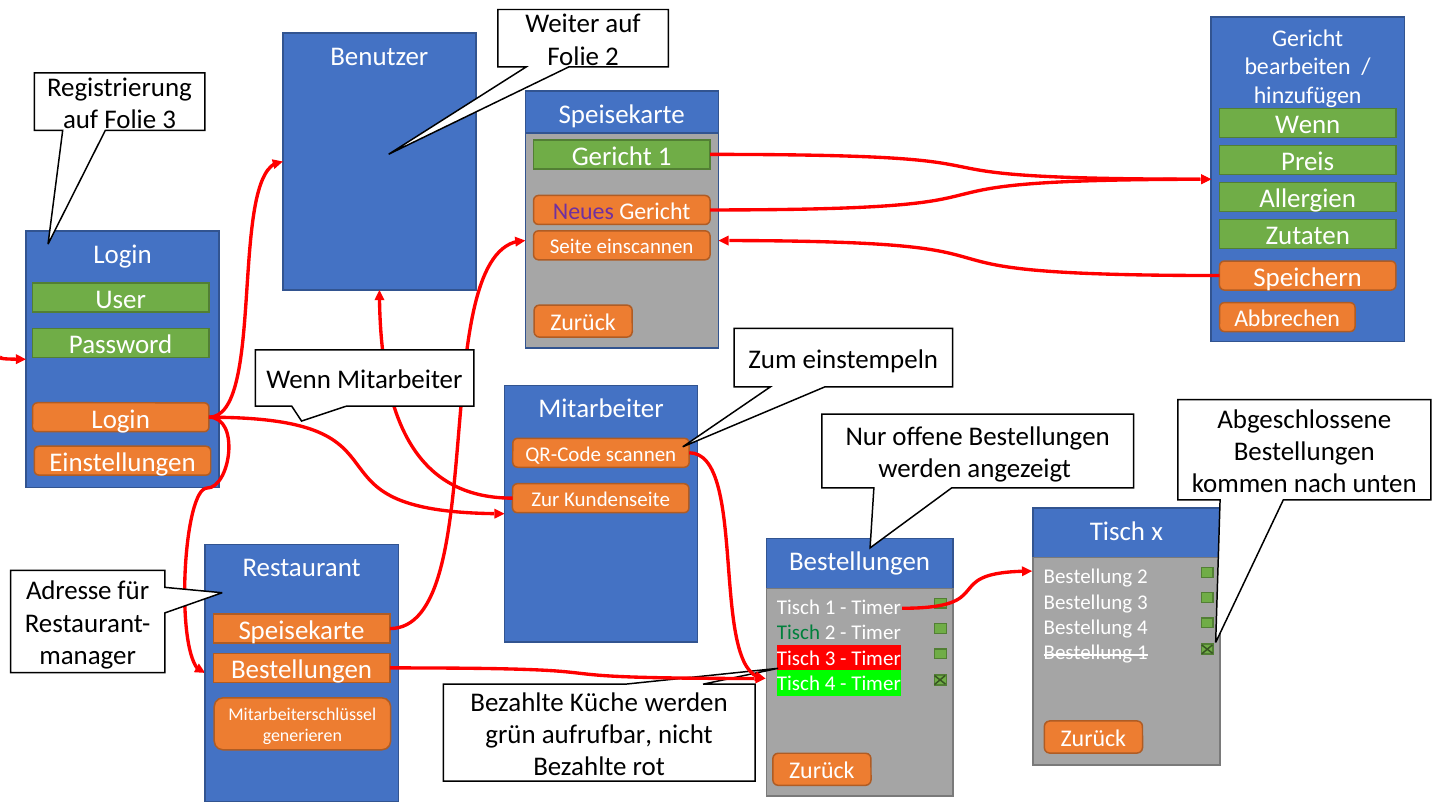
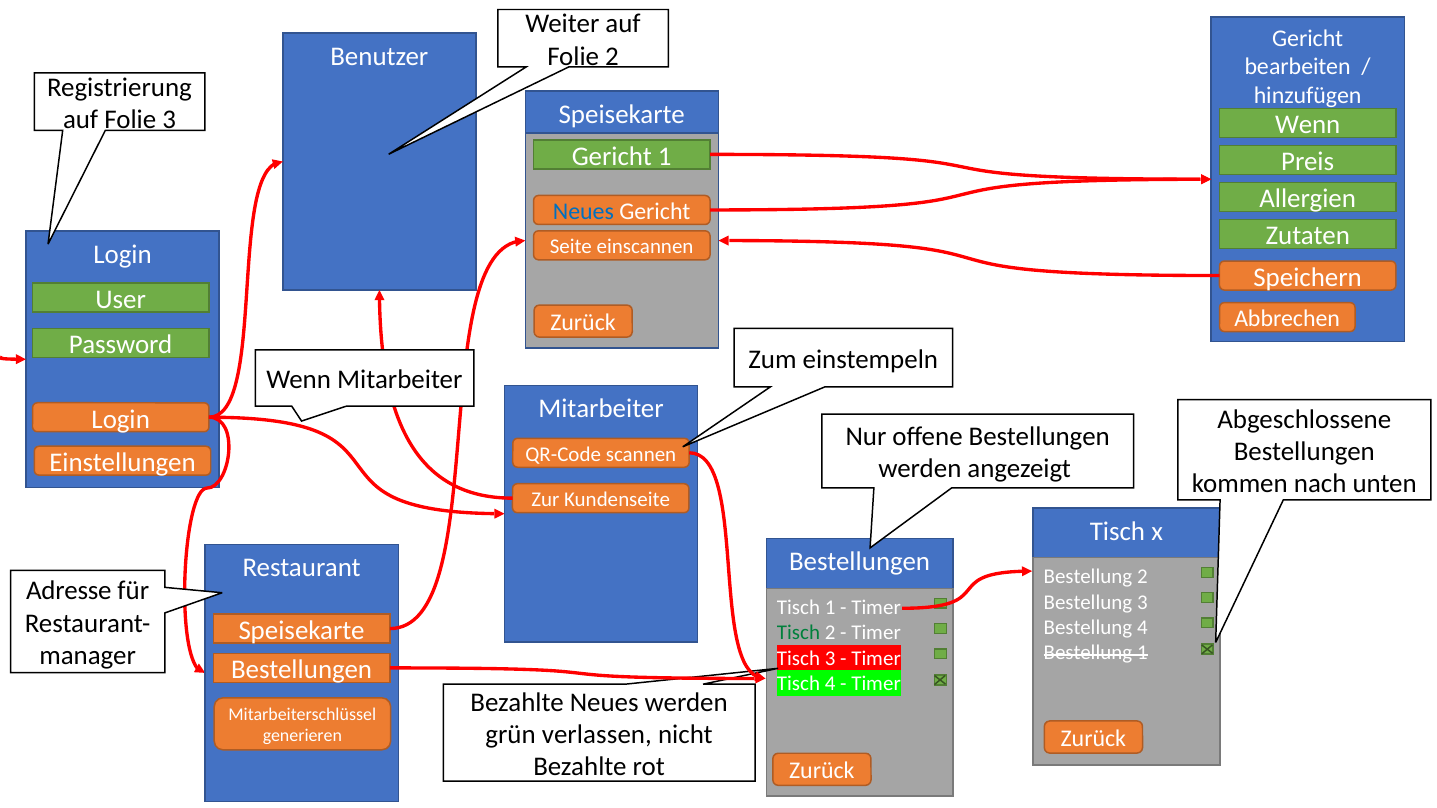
Neues colour: purple -> blue (583, 212)
Bezahlte Küche: Küche -> Neues (604, 702)
aufrufbar: aufrufbar -> verlassen (597, 735)
